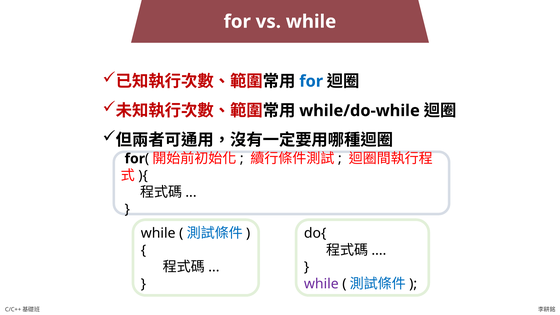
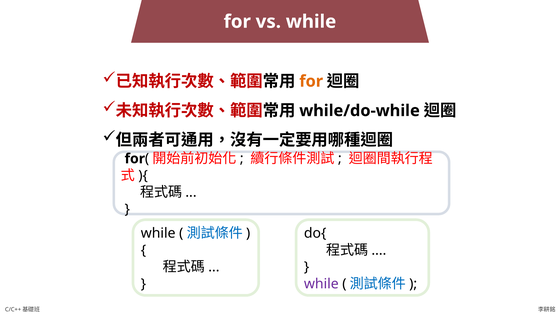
for colour: blue -> orange (311, 81)
